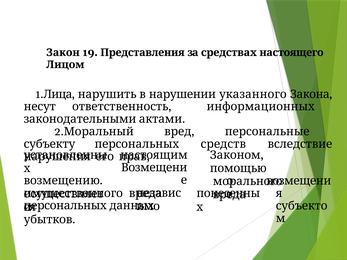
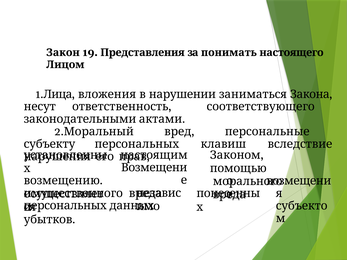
средствах: средствах -> понимать (229, 53)
нарушить: нарушить -> вложения (107, 94)
указанного: указанного -> заниматься (253, 94)
информационных: информационных -> соответствующего (261, 107)
средств: средств -> клавиш (223, 144)
